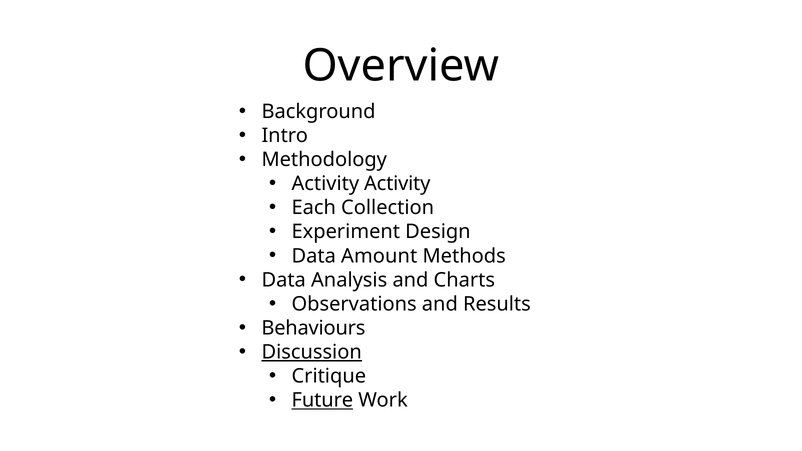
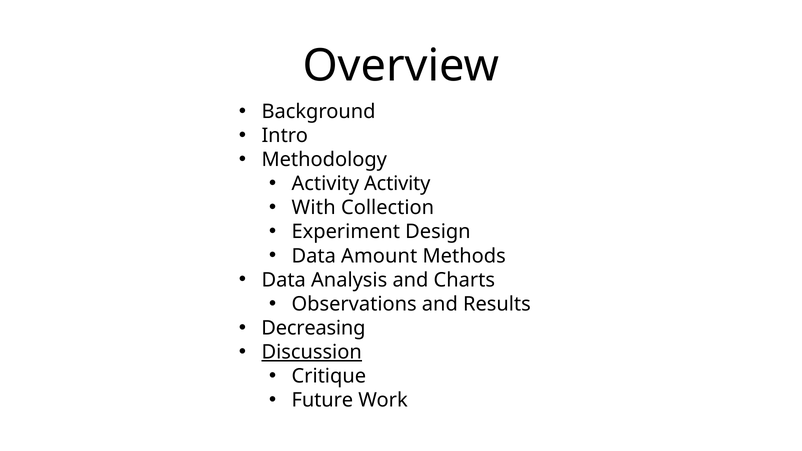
Each: Each -> With (314, 208)
Behaviours: Behaviours -> Decreasing (313, 328)
Future underline: present -> none (322, 400)
